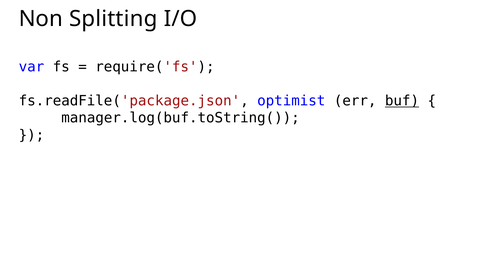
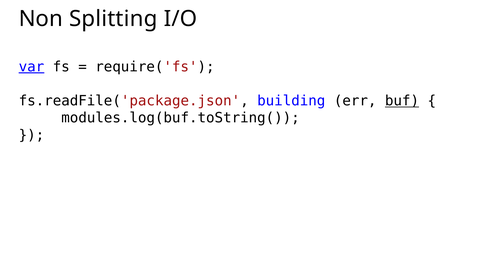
var underline: none -> present (31, 67)
optimist: optimist -> building (291, 101)
manager.log(buf.toString(: manager.log(buf.toString( -> modules.log(buf.toString( (181, 118)
